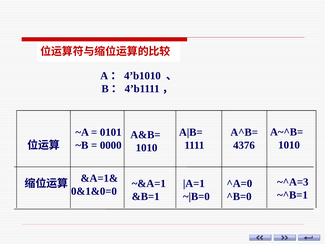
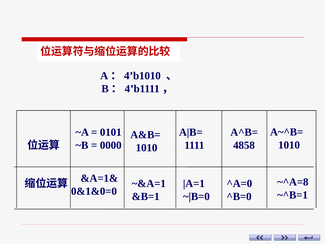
4376: 4376 -> 4858 (244, 145)
~^A=3: ~^A=3 -> ~^A=8 (293, 182)
